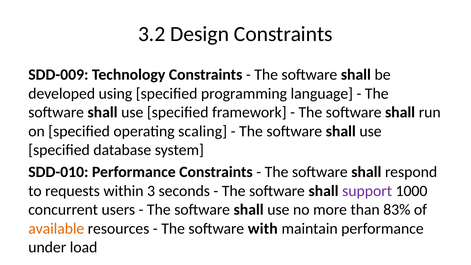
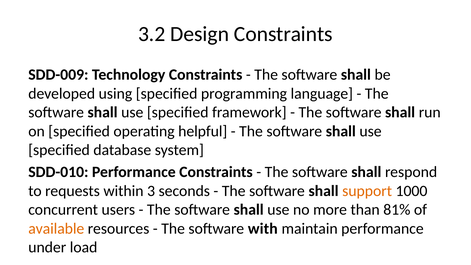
scaling: scaling -> helpful (203, 131)
support colour: purple -> orange (367, 191)
83%: 83% -> 81% (397, 210)
